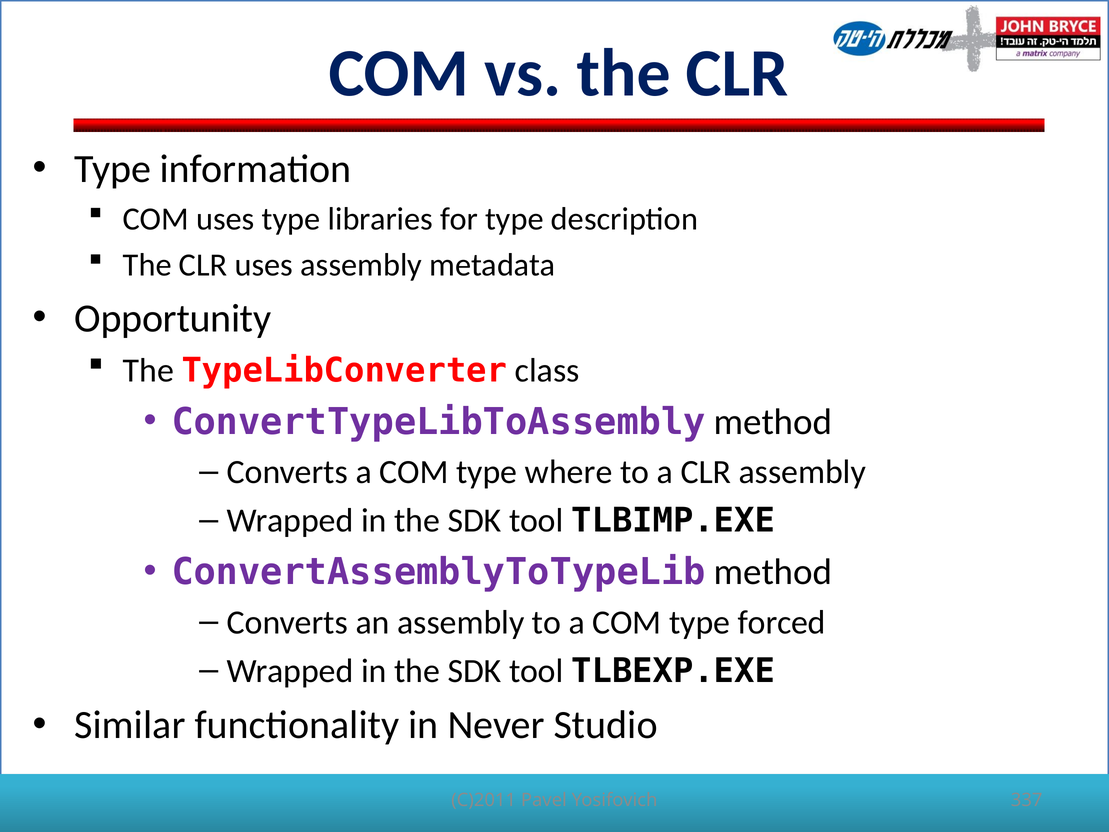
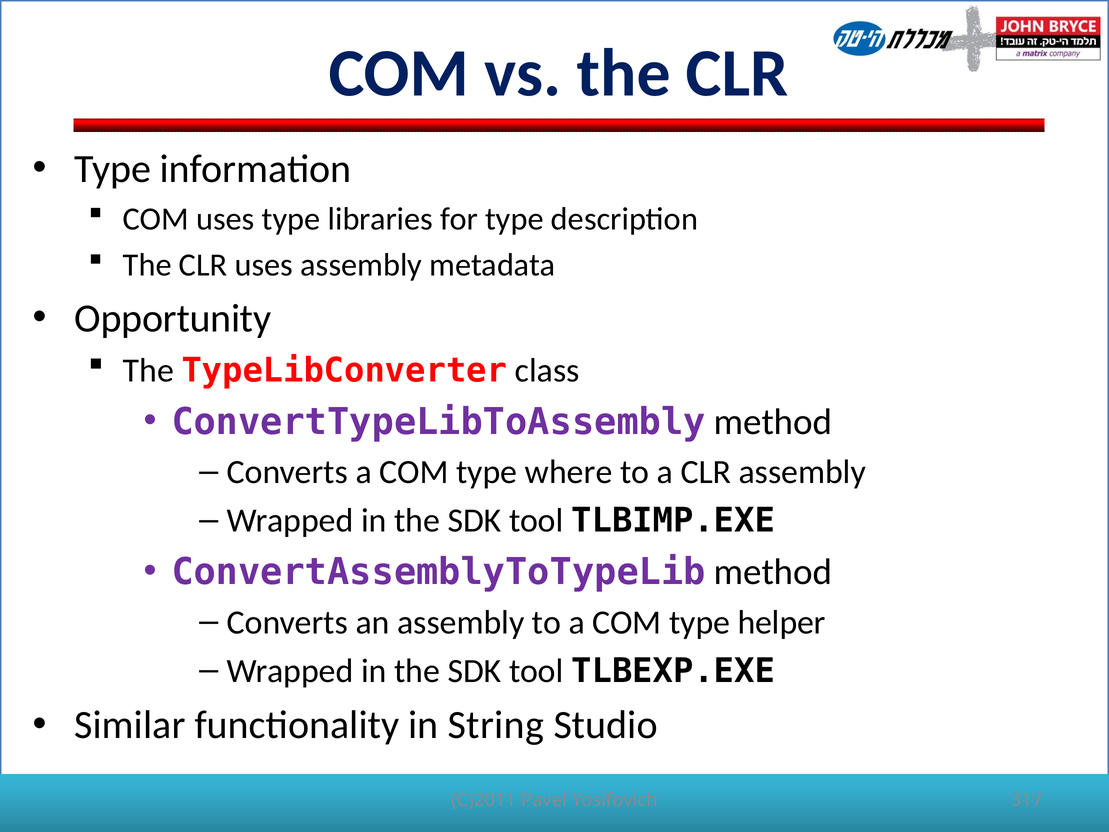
forced: forced -> helper (782, 622)
Never: Never -> String (496, 725)
337: 337 -> 317 (1027, 800)
